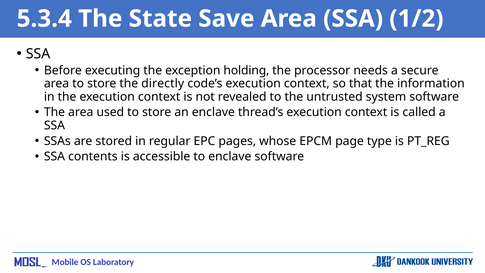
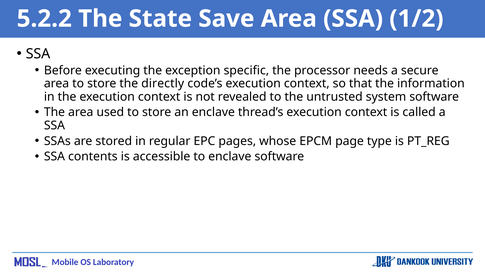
5.3.4: 5.3.4 -> 5.2.2 (44, 19)
holding: holding -> specific (246, 70)
